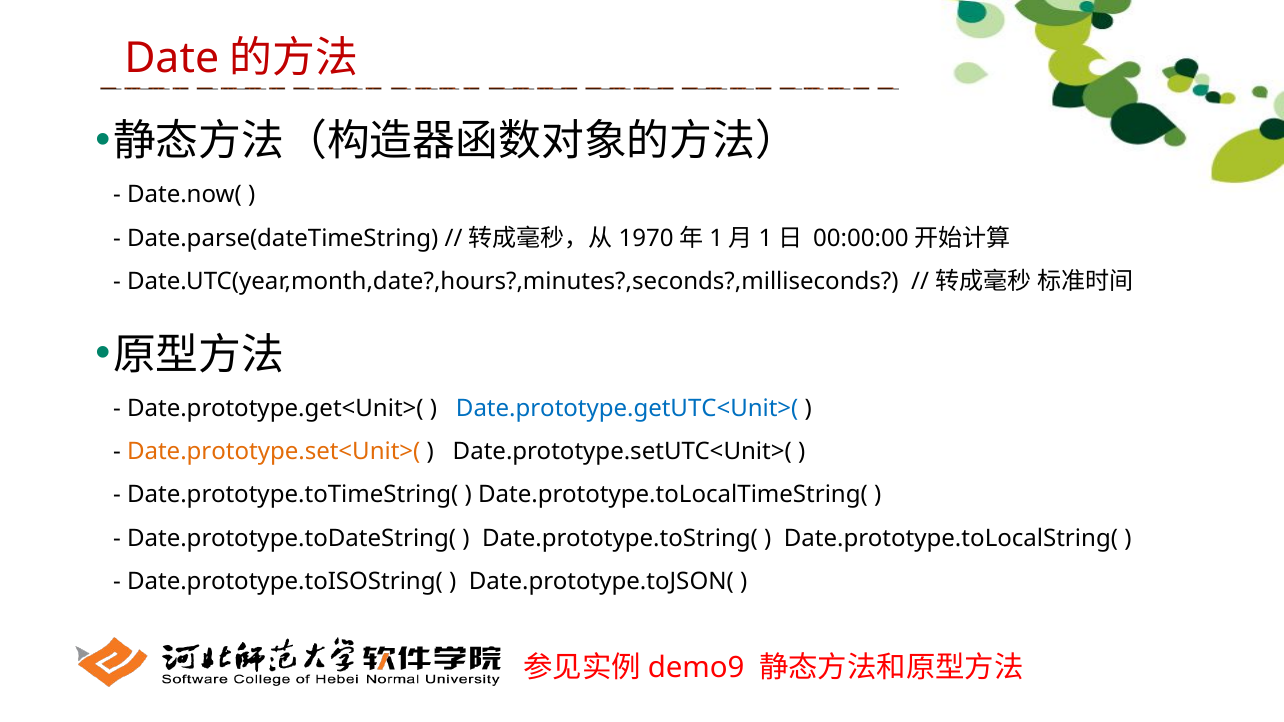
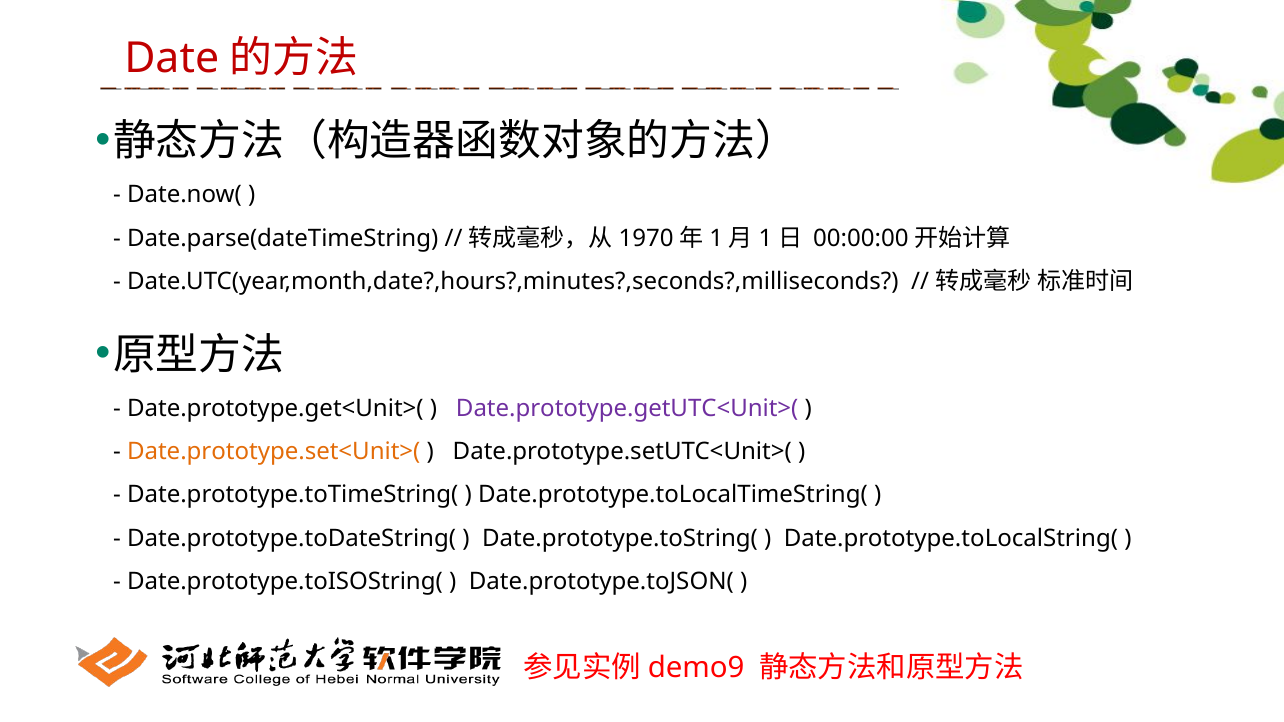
Date.prototype.getUTC<Unit>( colour: blue -> purple (627, 408)
